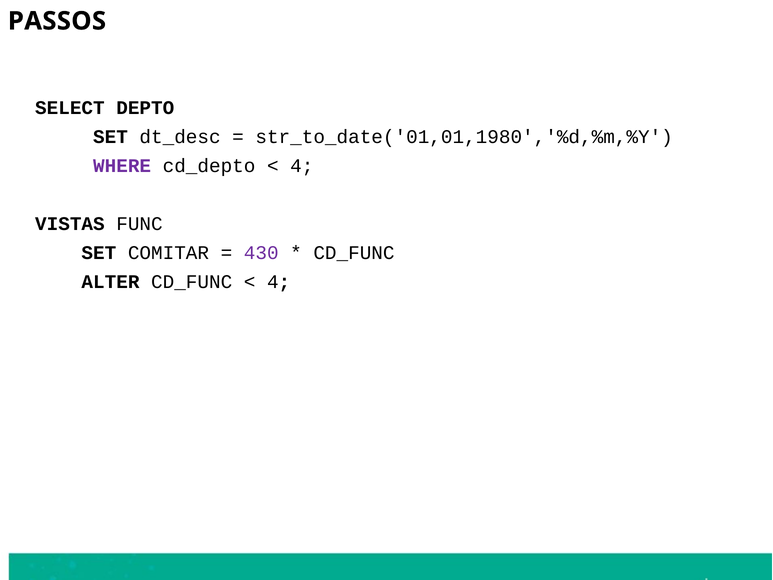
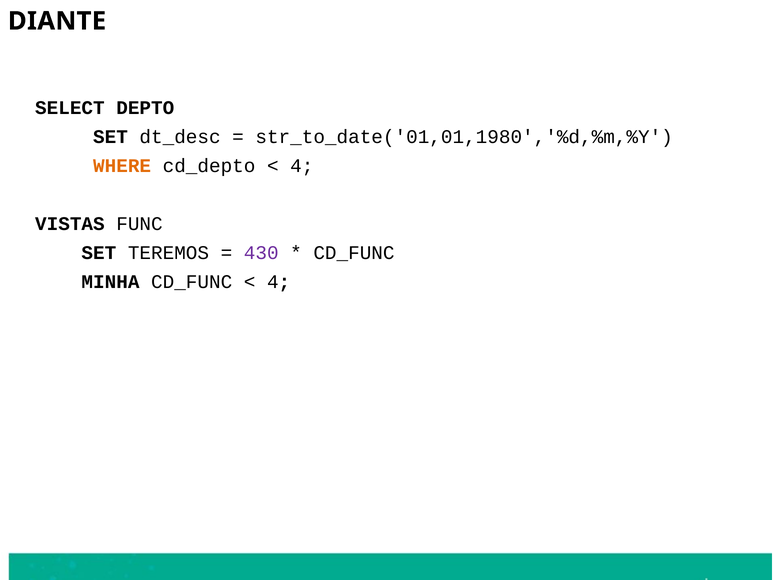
PASSOS: PASSOS -> DIANTE (57, 21)
WHERE colour: purple -> orange (122, 166)
COMITAR: COMITAR -> TEREMOS (168, 253)
ALTER: ALTER -> MINHA (110, 282)
